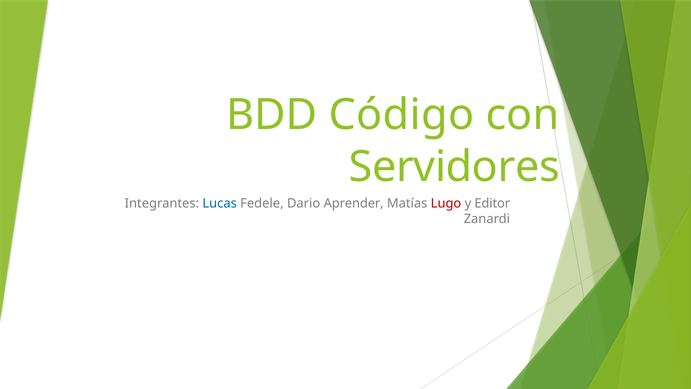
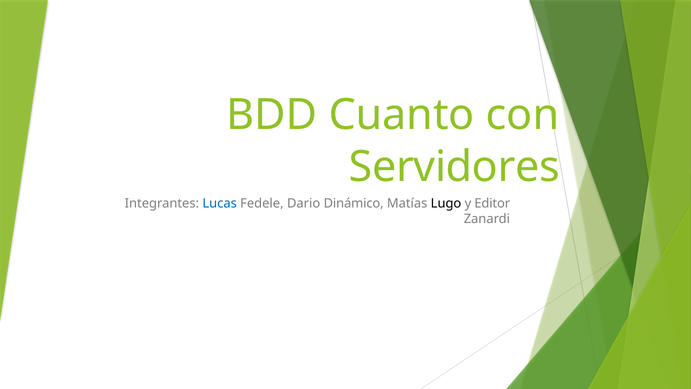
Código: Código -> Cuanto (402, 115)
Aprender: Aprender -> Dinámico (354, 203)
Lugo colour: red -> black (446, 203)
